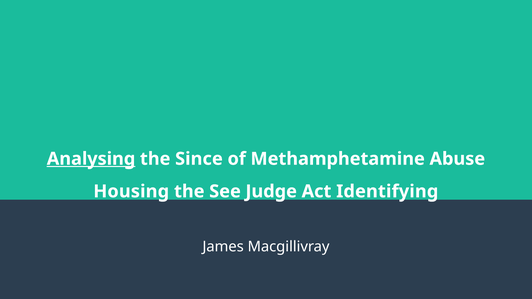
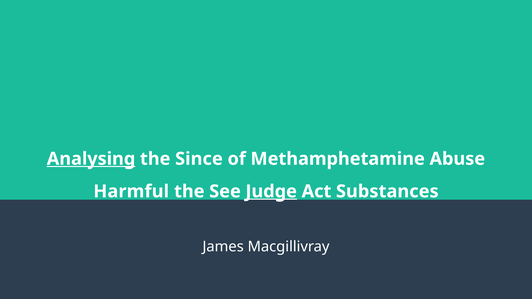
Housing: Housing -> Harmful (131, 192)
Judge underline: none -> present (271, 192)
Identifying: Identifying -> Substances (387, 192)
